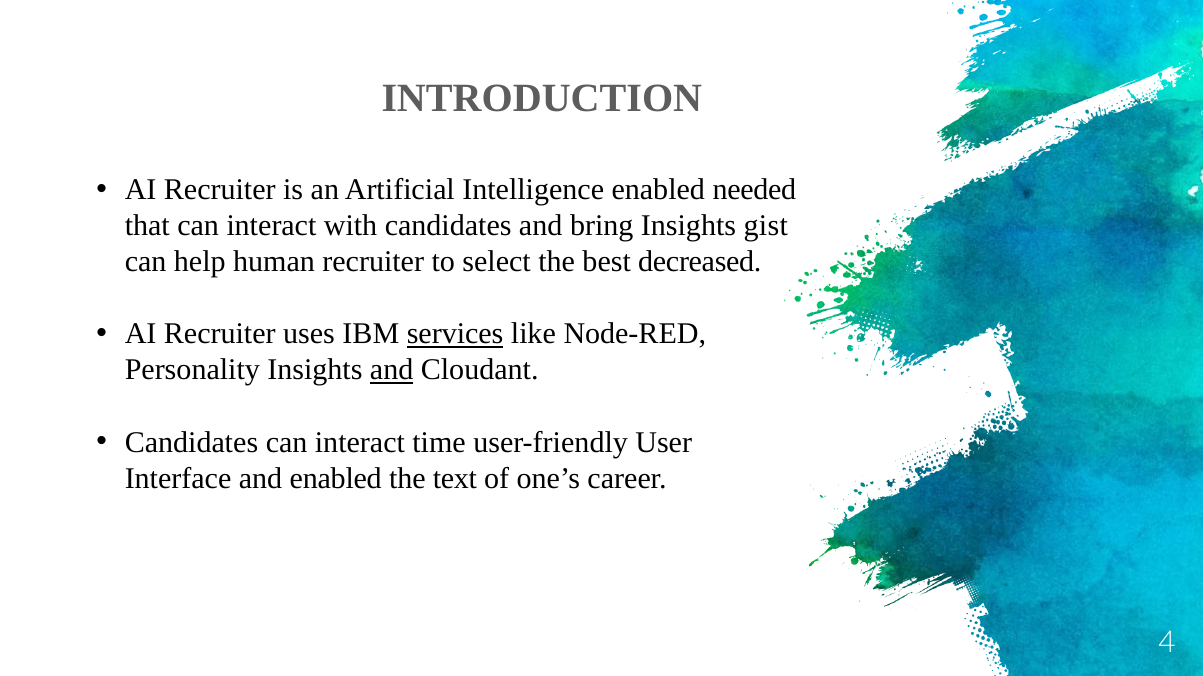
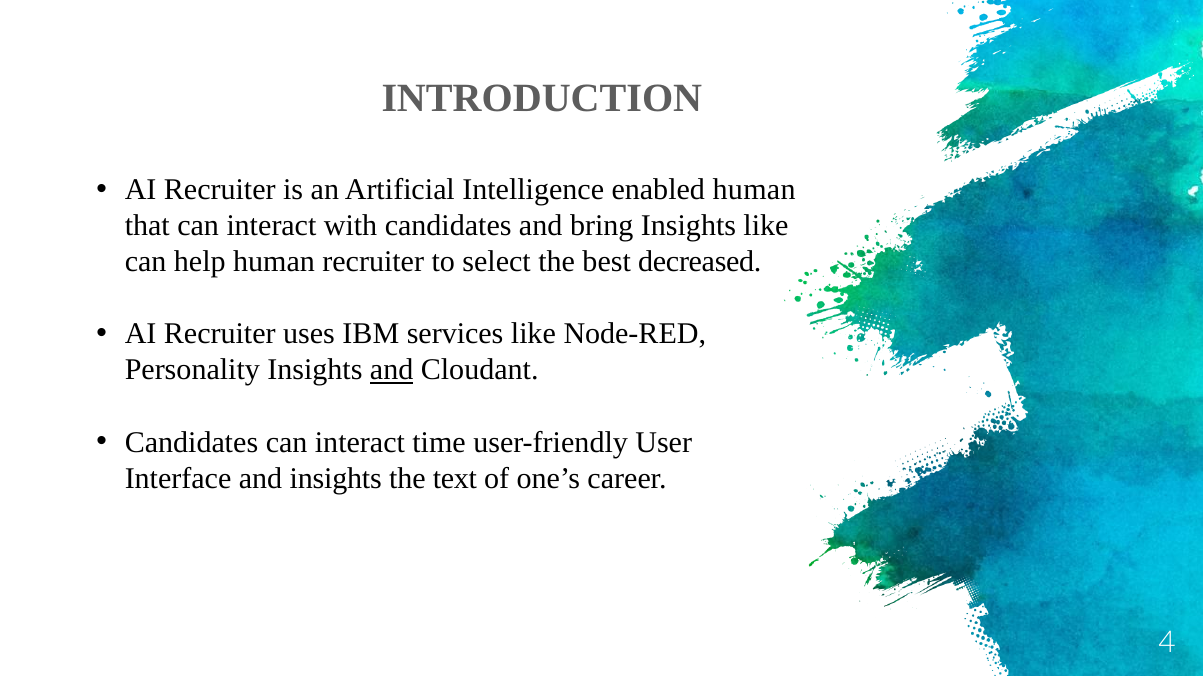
enabled needed: needed -> human (754, 190)
Insights gist: gist -> like (766, 226)
services underline: present -> none (455, 334)
and enabled: enabled -> insights (336, 479)
